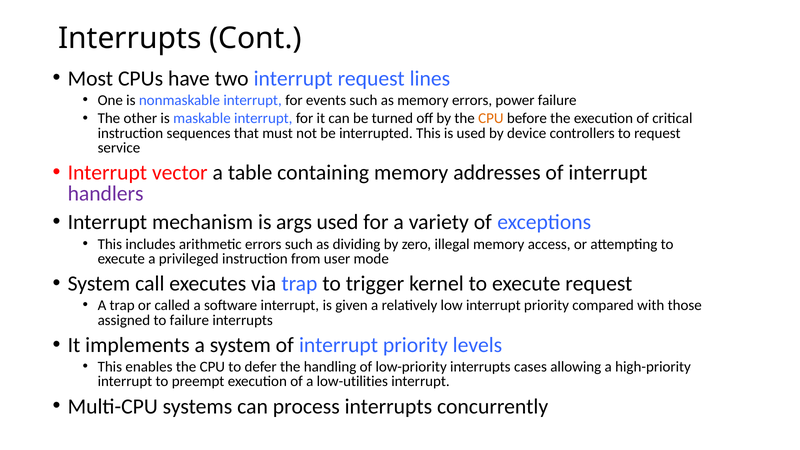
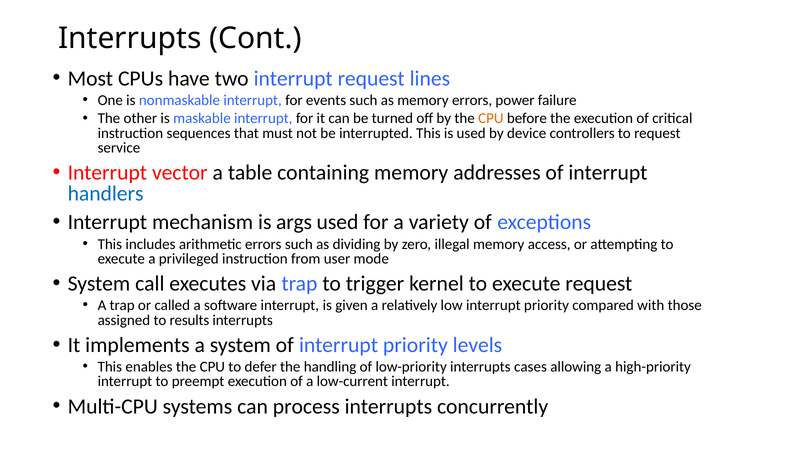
handlers colour: purple -> blue (106, 194)
to failure: failure -> results (189, 320)
low-utilities: low-utilities -> low-current (352, 382)
